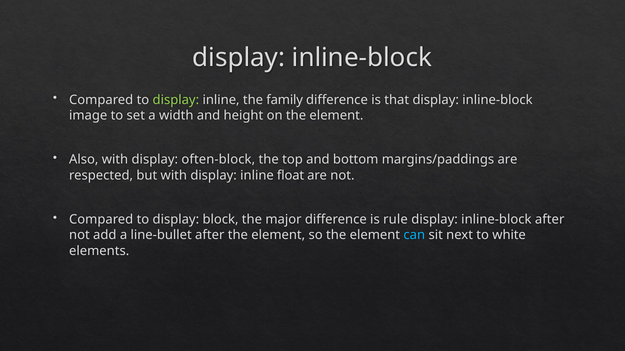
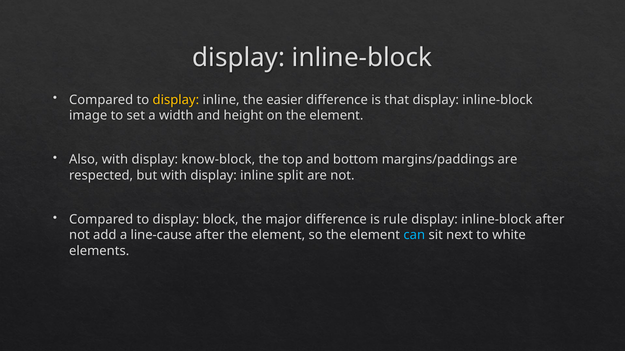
display colour: light green -> yellow (176, 100)
family: family -> easier (285, 100)
often-block: often-block -> know-block (218, 160)
float: float -> split (290, 176)
line-bullet: line-bullet -> line-cause (161, 235)
